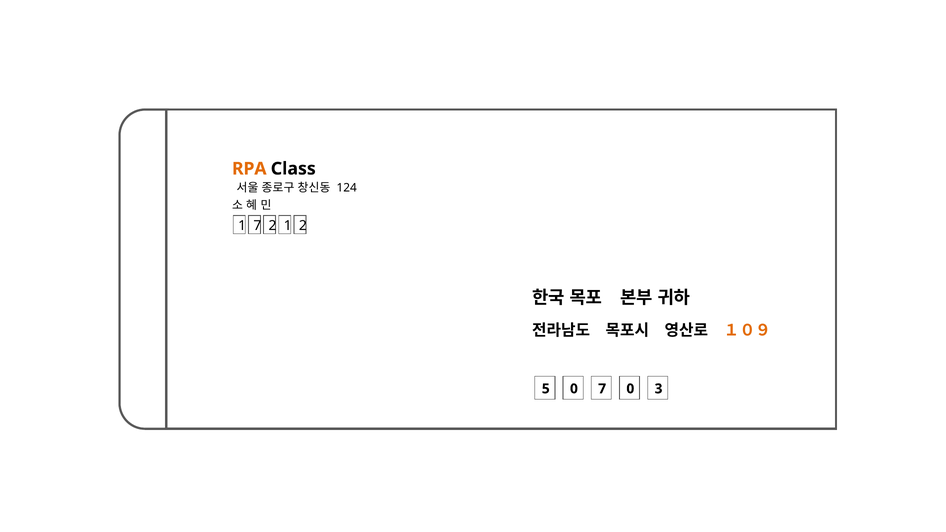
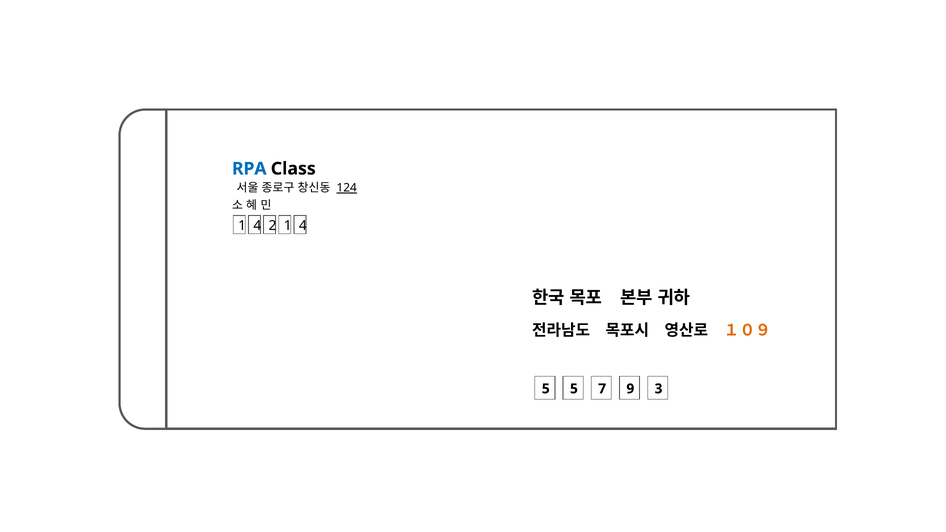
RPA colour: orange -> blue (249, 169)
124 underline: none -> present (347, 188)
7: 7 -> 4 (257, 226)
2 1 2: 2 -> 4 (303, 226)
5 0: 0 -> 5 (574, 389)
7 0: 0 -> 9 (630, 389)
